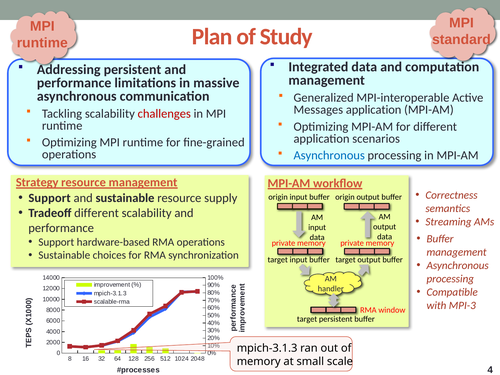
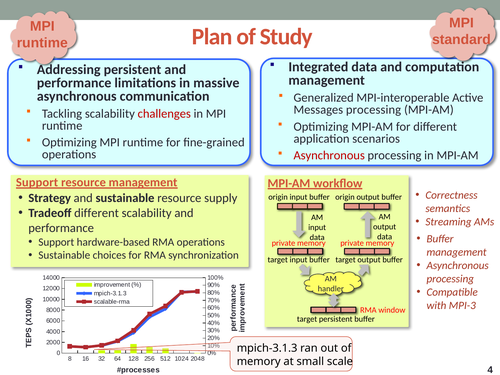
Messages application: application -> processing (374, 110)
Asynchronous colour: blue -> red (329, 155)
Strategy: Strategy -> Support (37, 182)
Support: Support -> Strategy (50, 198)
